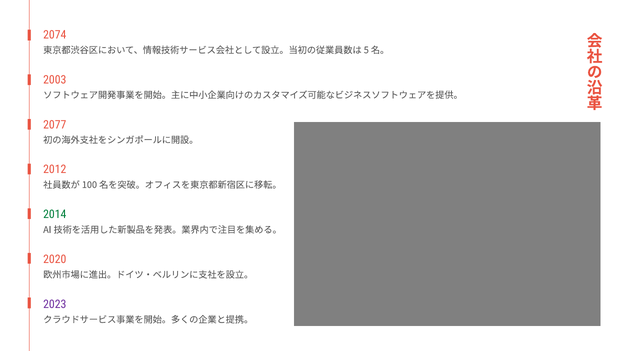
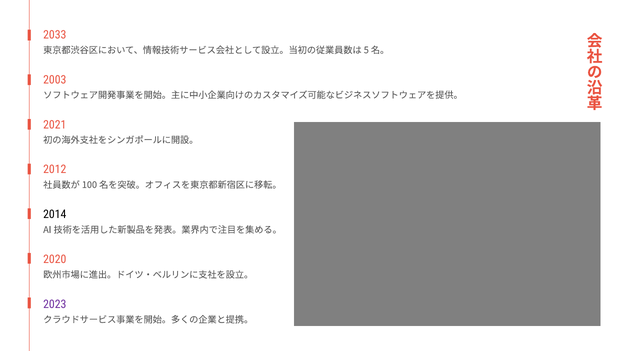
2074: 2074 -> 2033 (55, 35)
2077: 2077 -> 2021 (55, 125)
2014 colour: green -> black (55, 215)
